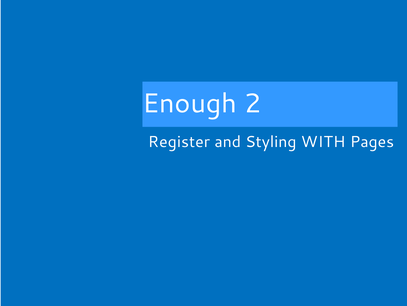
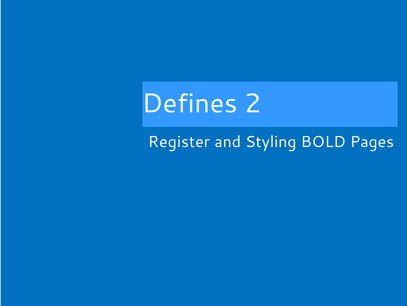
Enough: Enough -> Defines (190, 103)
WITH: WITH -> BOLD (323, 142)
